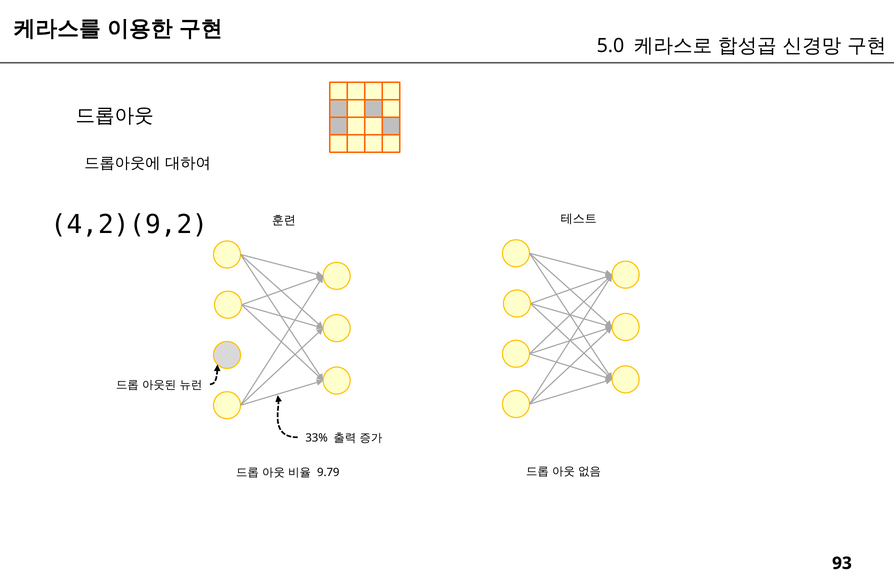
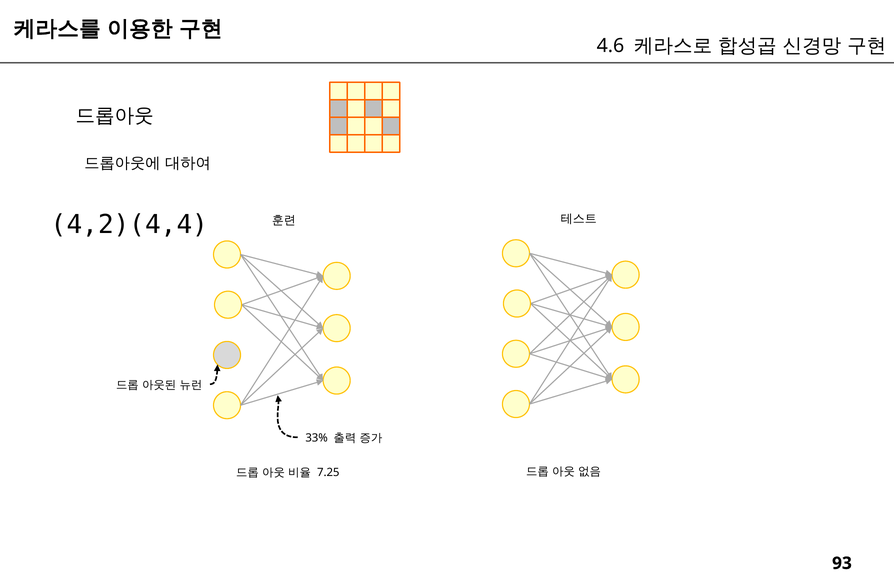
5.0: 5.0 -> 4.6 (610, 46)
4,2)(9,2: 4,2)(9,2 -> 4,2)(4,4 (129, 225)
9.79: 9.79 -> 7.25 (328, 473)
